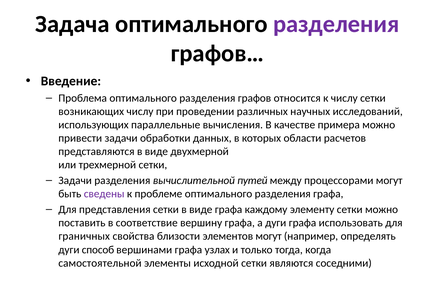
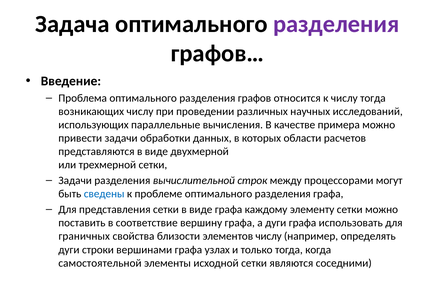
числу сетки: сетки -> тогда (373, 98)
путей: путей -> строк (252, 181)
сведены colour: purple -> blue (104, 194)
элементов могут: могут -> числу (269, 236)
способ: способ -> строки (98, 250)
